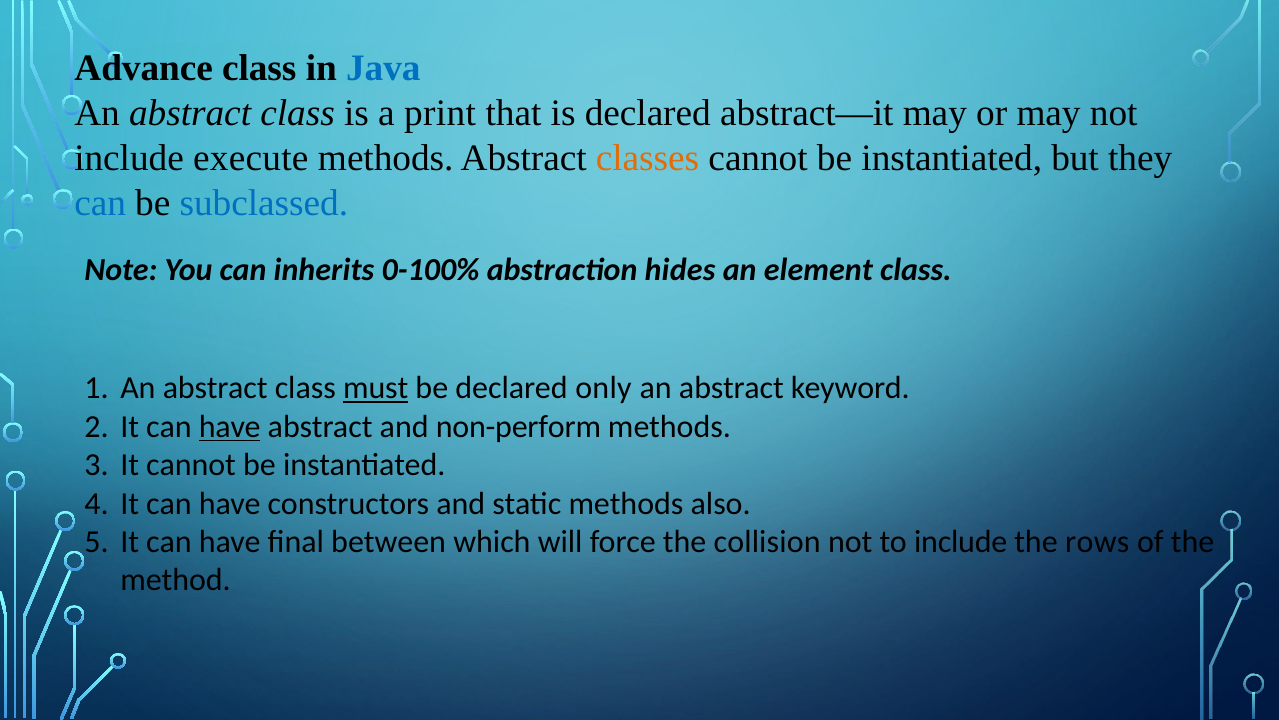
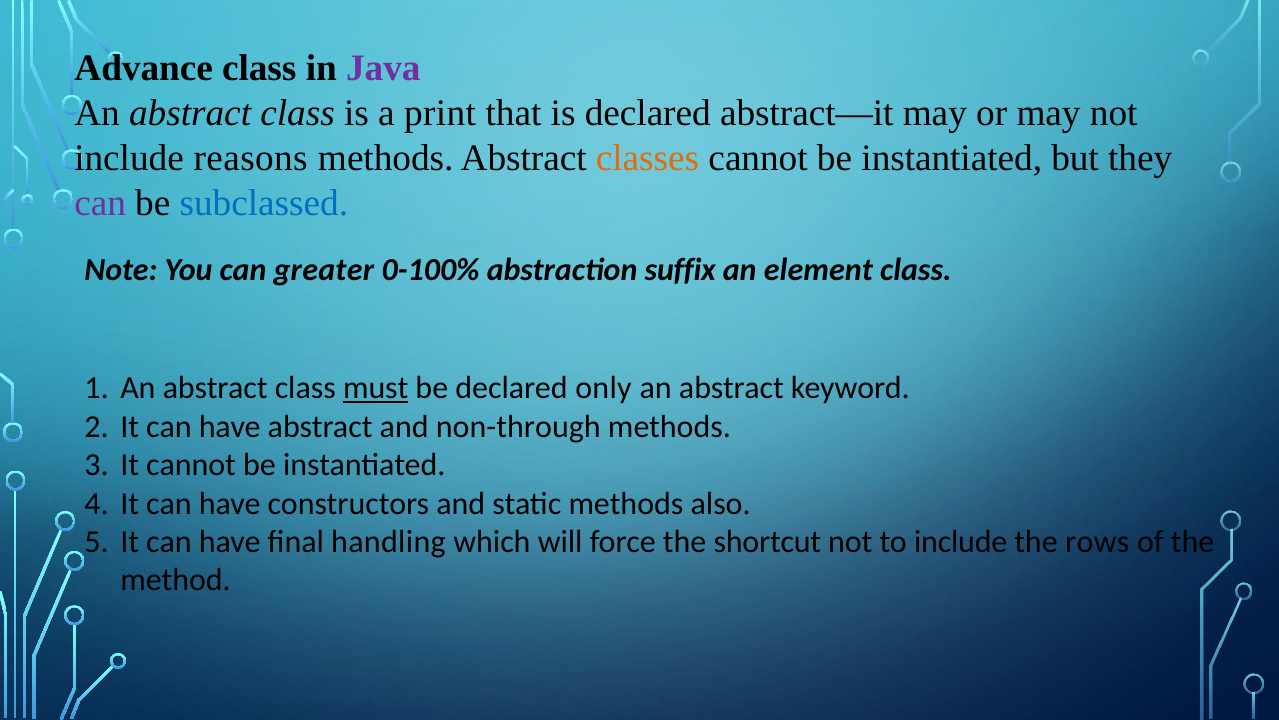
Java colour: blue -> purple (383, 69)
execute: execute -> reasons (251, 158)
can colour: blue -> purple (100, 203)
inherits: inherits -> greater (324, 270)
hides: hides -> suffix (680, 270)
have underline: present -> none (230, 426)
non-perform: non-perform -> non-through (518, 426)
between: between -> handling (388, 542)
collision: collision -> shortcut (767, 542)
